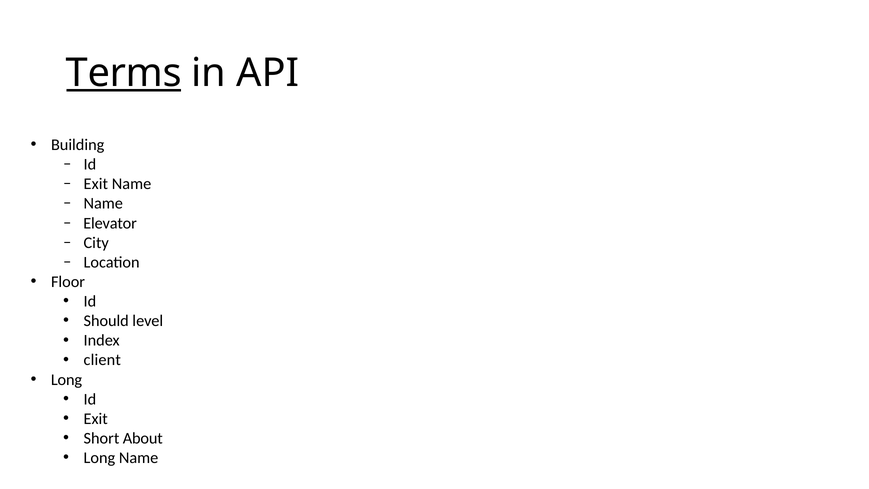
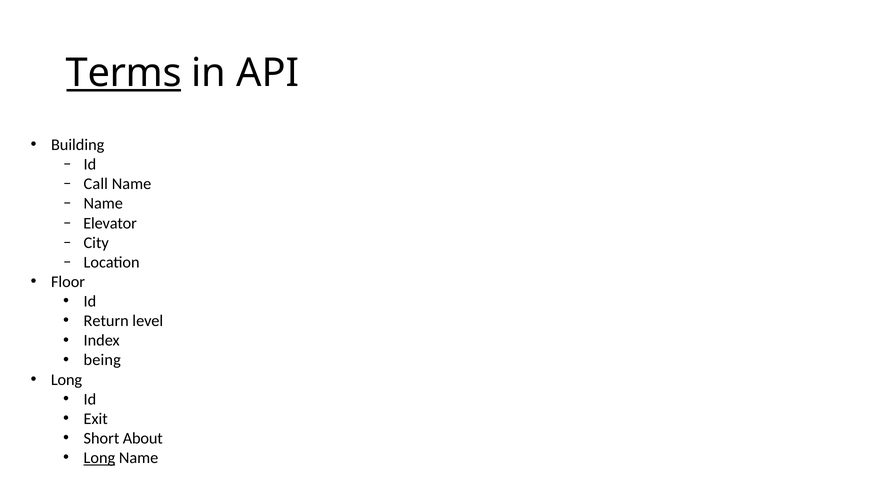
Exit: Exit -> Call (96, 184)
Should: Should -> Return (106, 321)
client: client -> being (102, 360)
Long underline: none -> present (99, 458)
